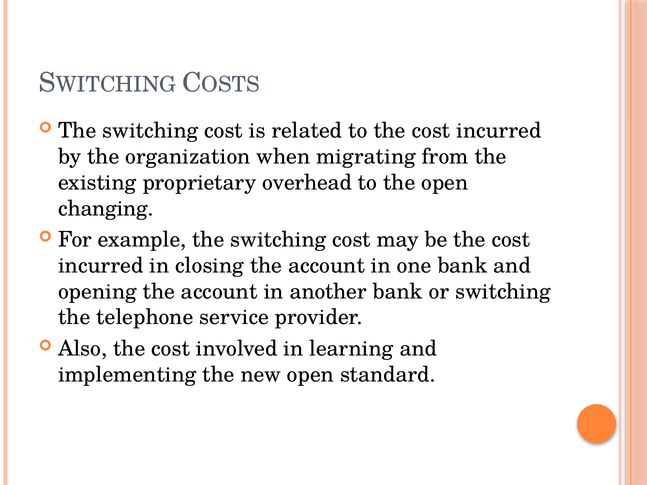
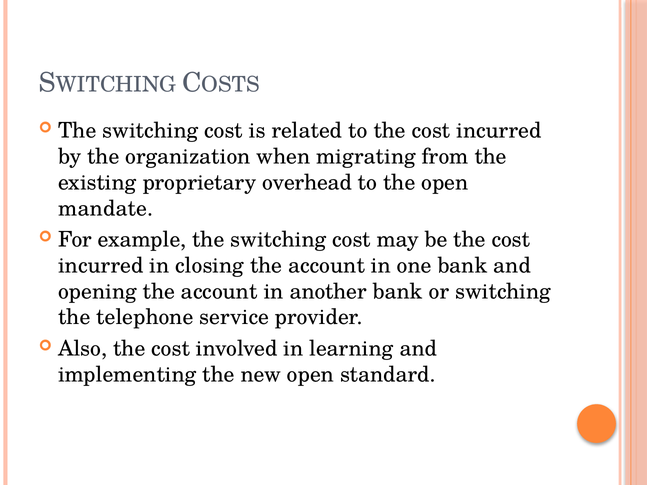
changing: changing -> mandate (106, 209)
